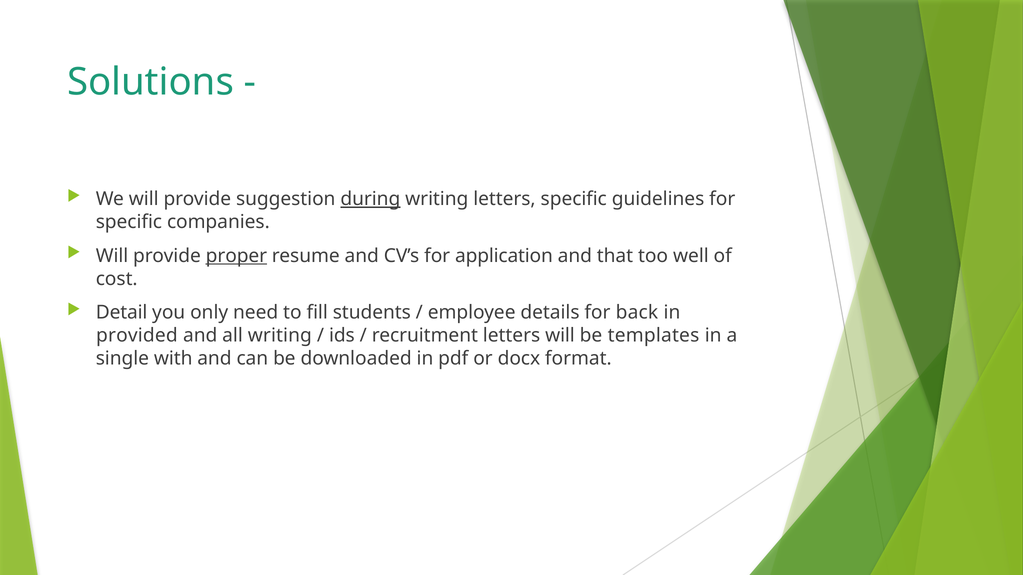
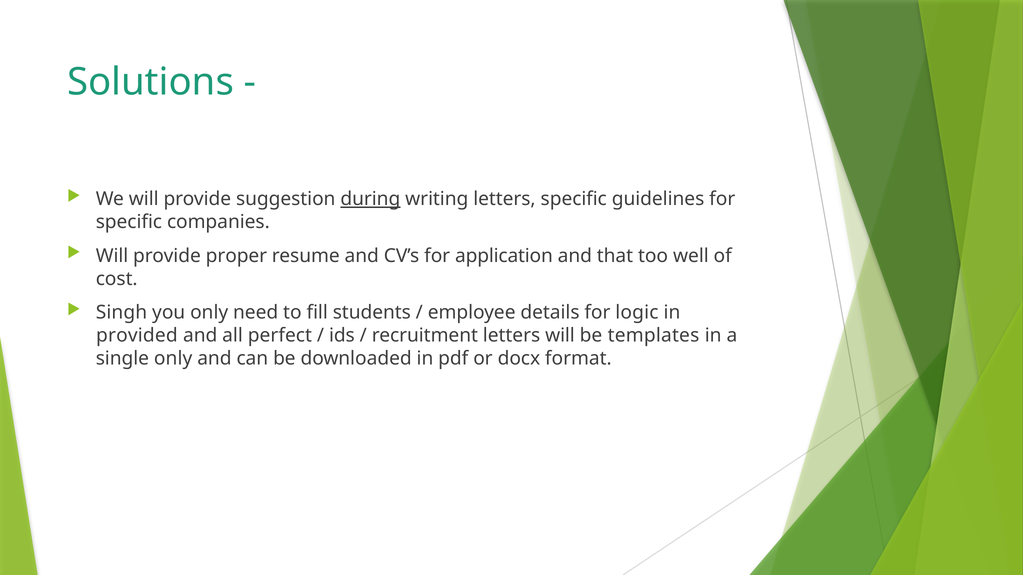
proper underline: present -> none (236, 256)
Detail: Detail -> Singh (121, 313)
back: back -> logic (637, 313)
all writing: writing -> perfect (280, 336)
single with: with -> only (173, 359)
